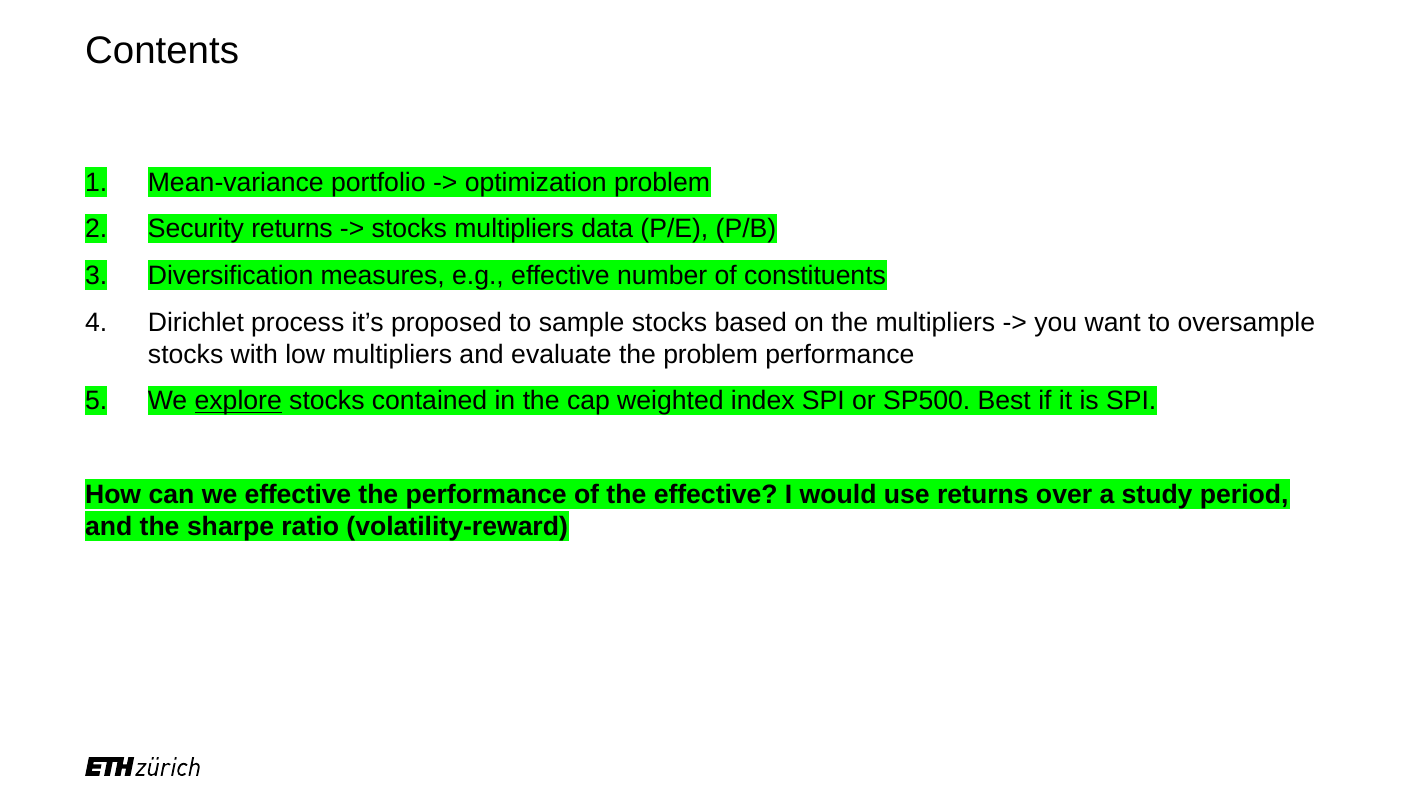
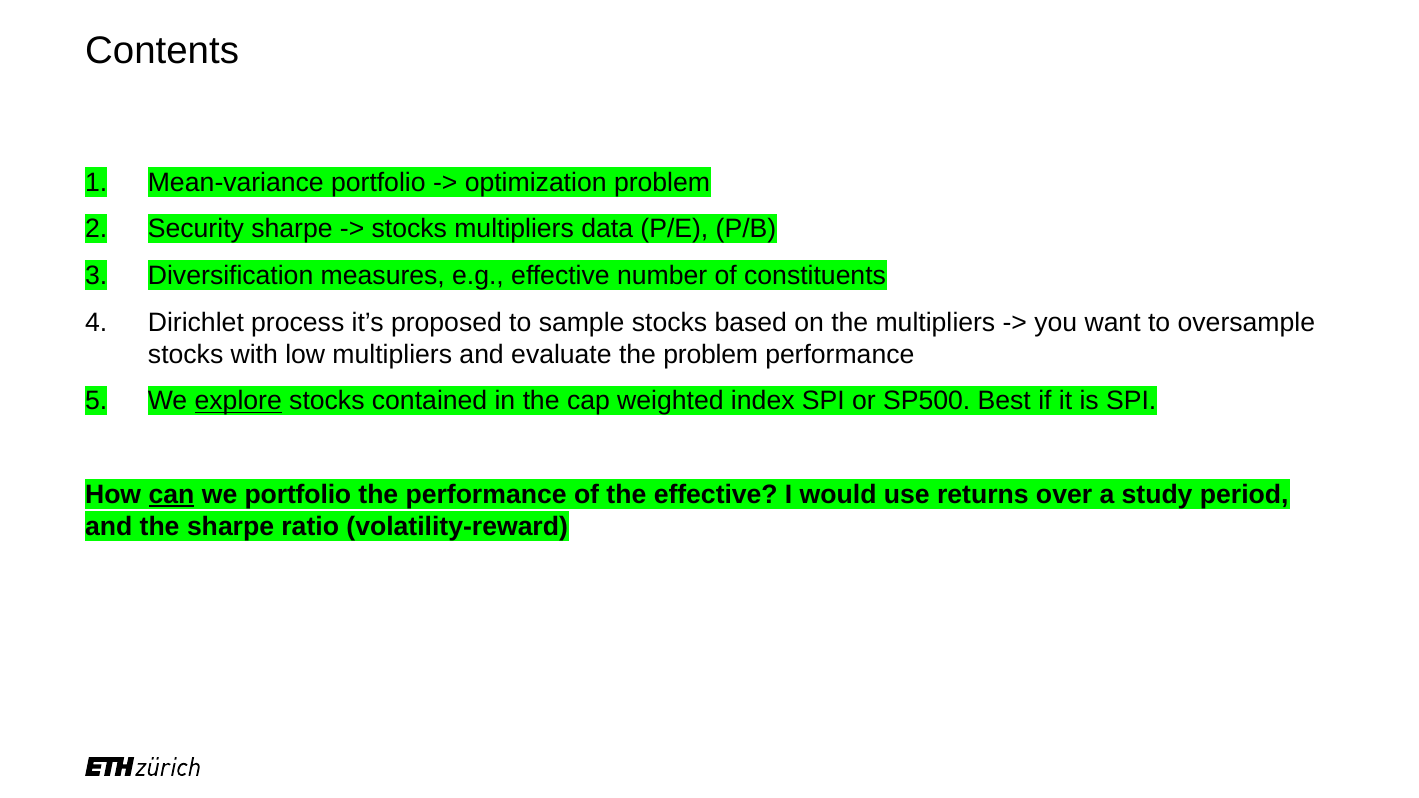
Security returns: returns -> sharpe (292, 229)
can underline: none -> present (172, 495)
we effective: effective -> portfolio (298, 495)
